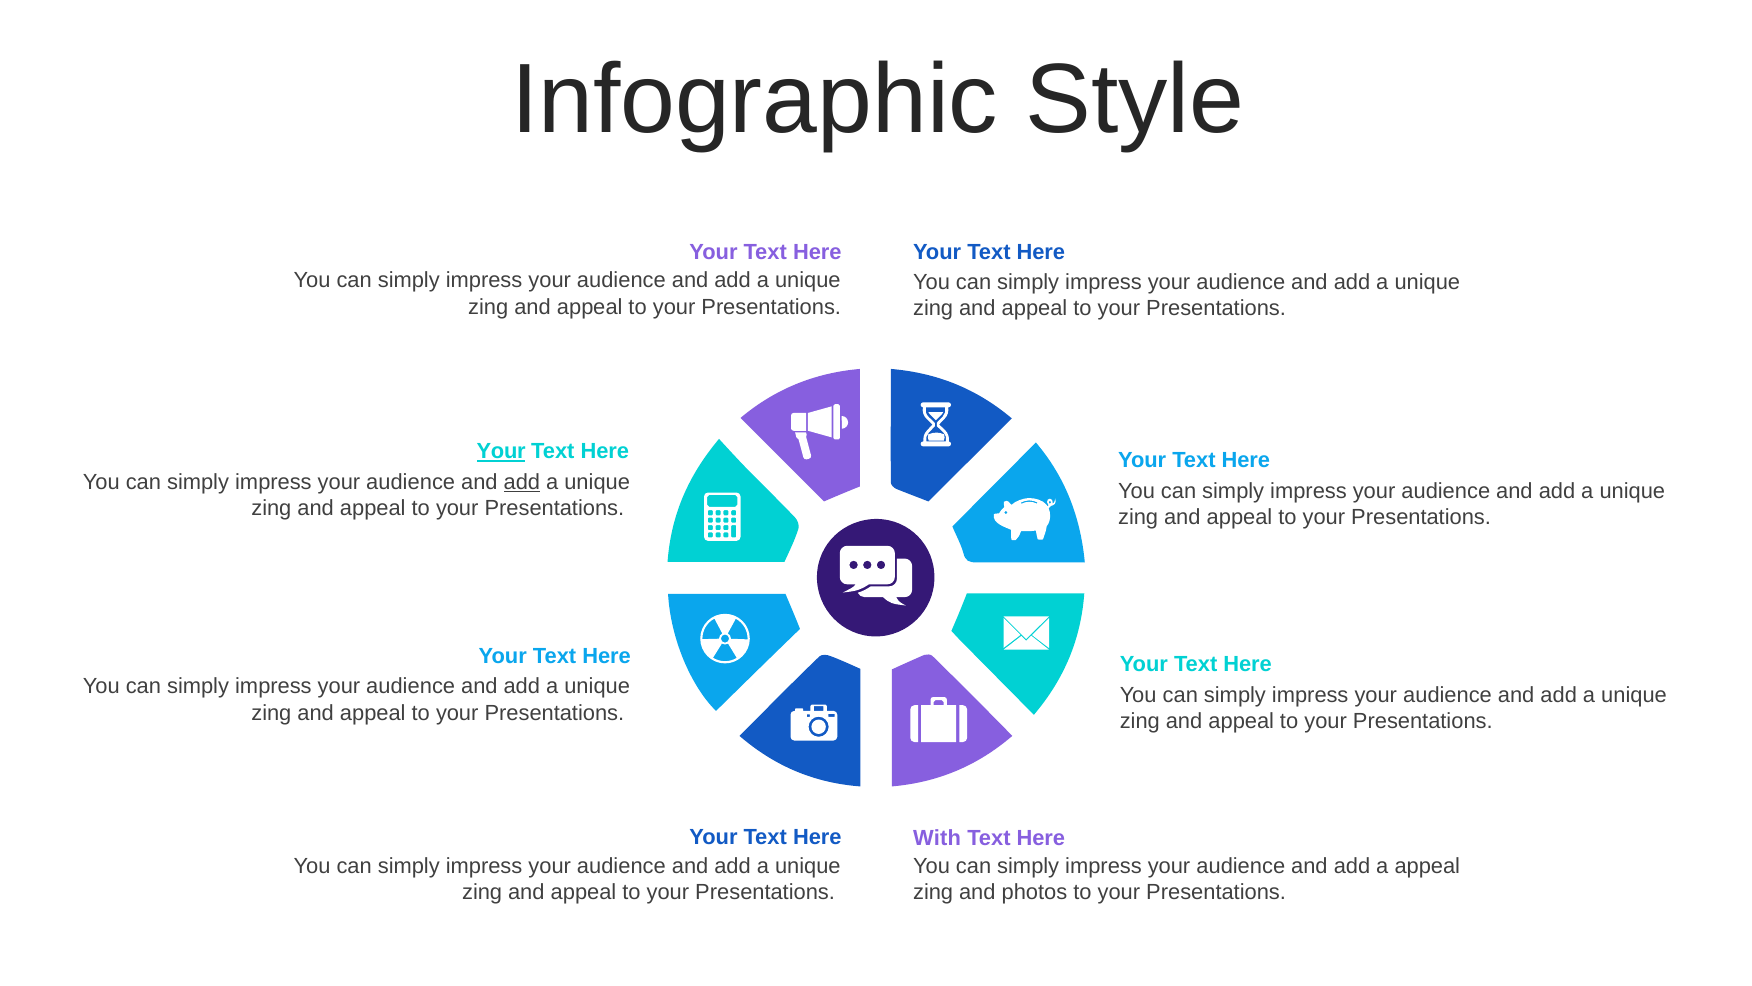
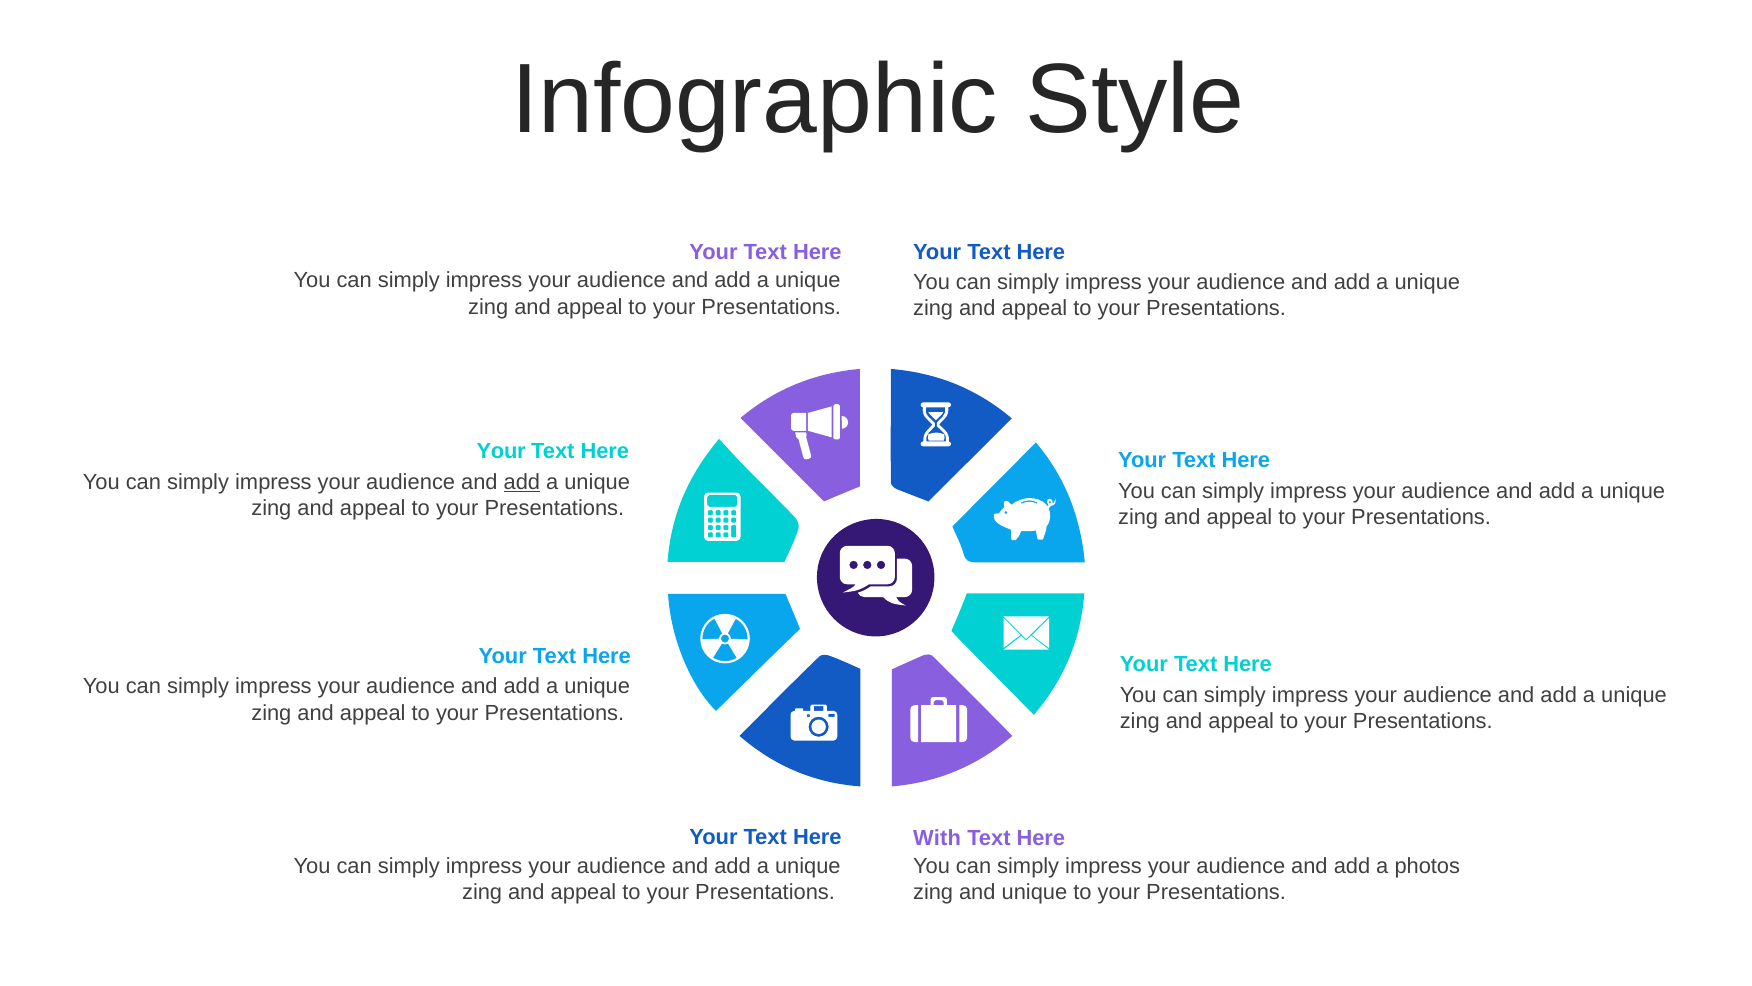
Your underline: present -> none (501, 451)
a appeal: appeal -> photos (1427, 866)
and photos: photos -> unique (1034, 892)
